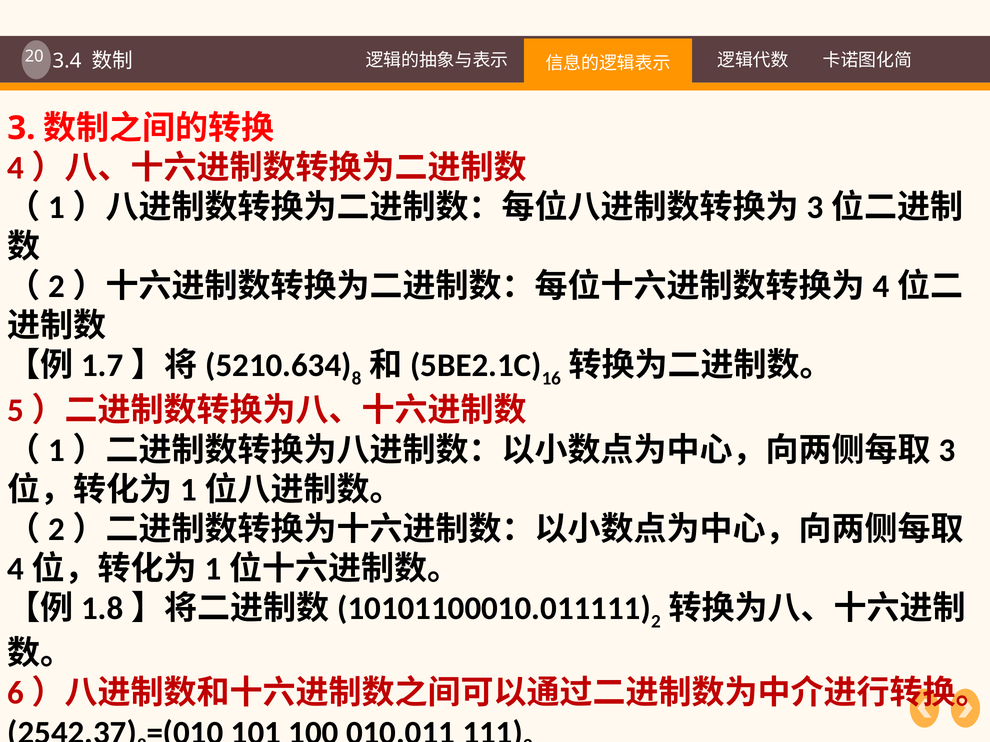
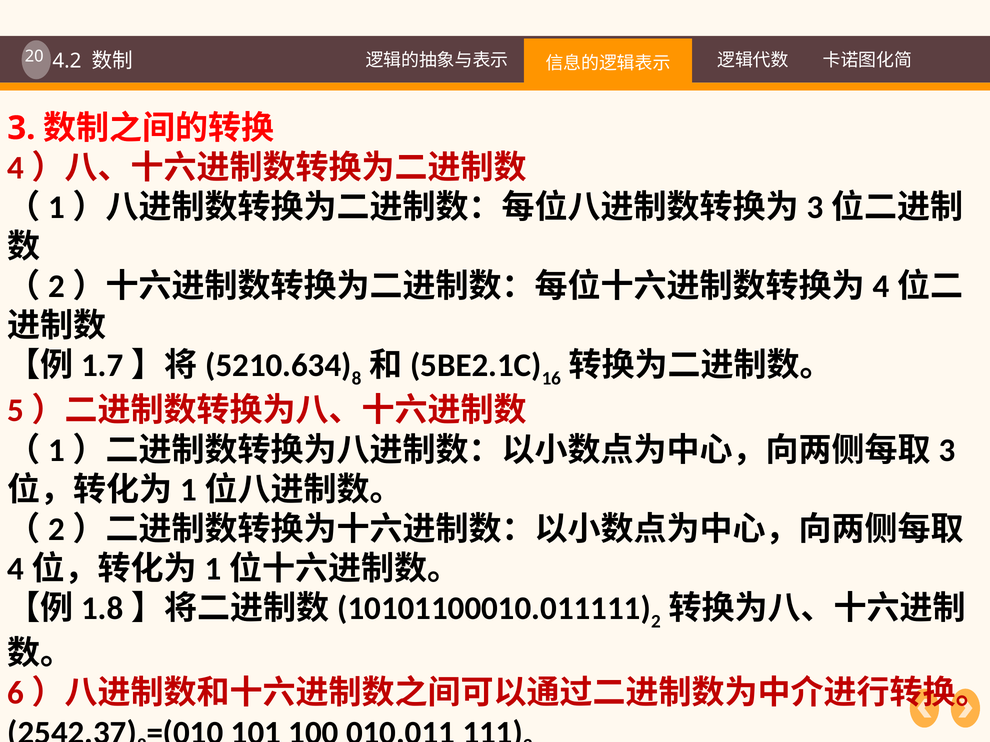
3.4: 3.4 -> 4.2 (67, 61)
